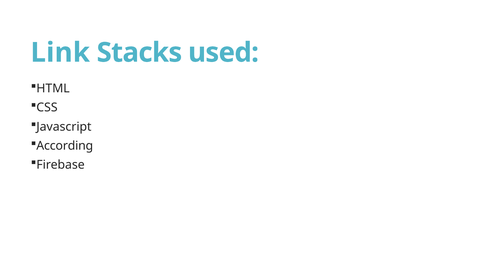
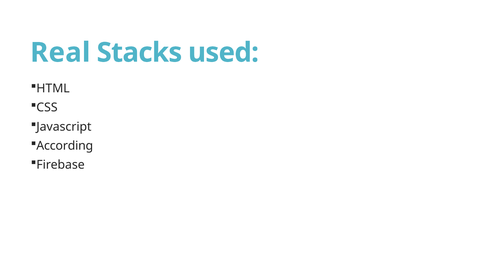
Link: Link -> Real (60, 53)
